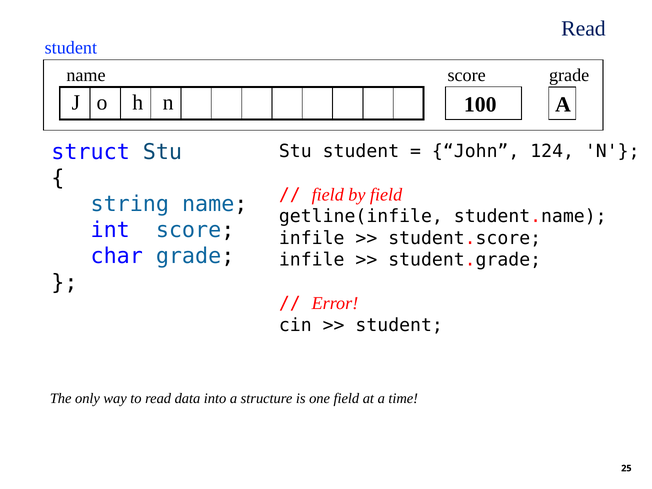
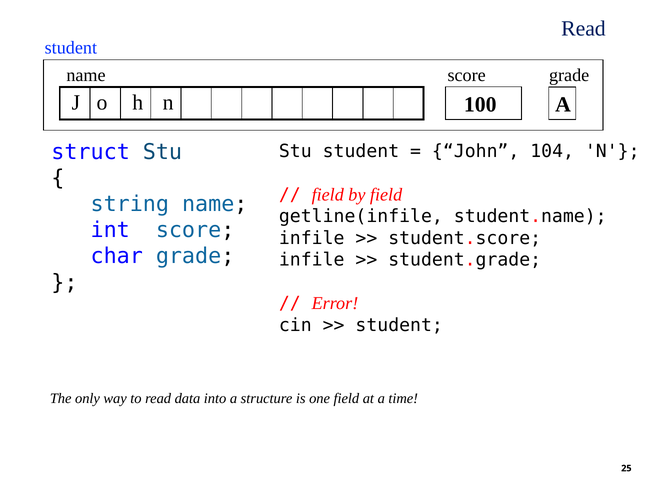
124: 124 -> 104 (552, 151)
